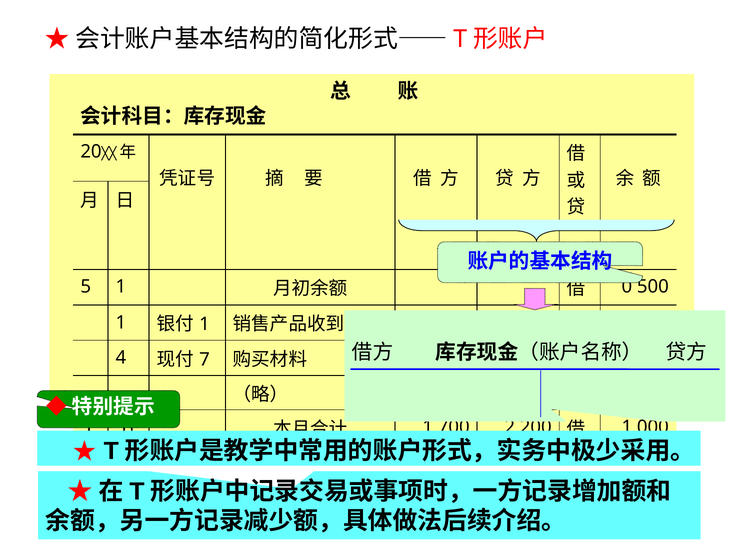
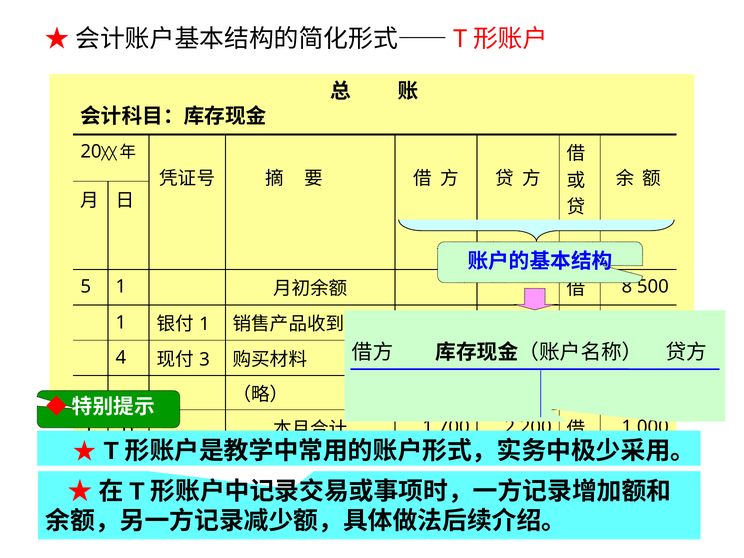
0: 0 -> 8 (627, 287)
7: 7 -> 3 (204, 359)
